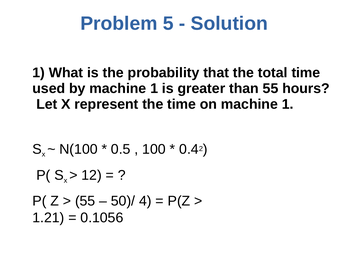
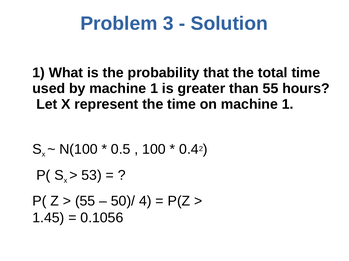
5: 5 -> 3 (168, 24)
12: 12 -> 53 (92, 176)
1.21: 1.21 -> 1.45 (48, 218)
